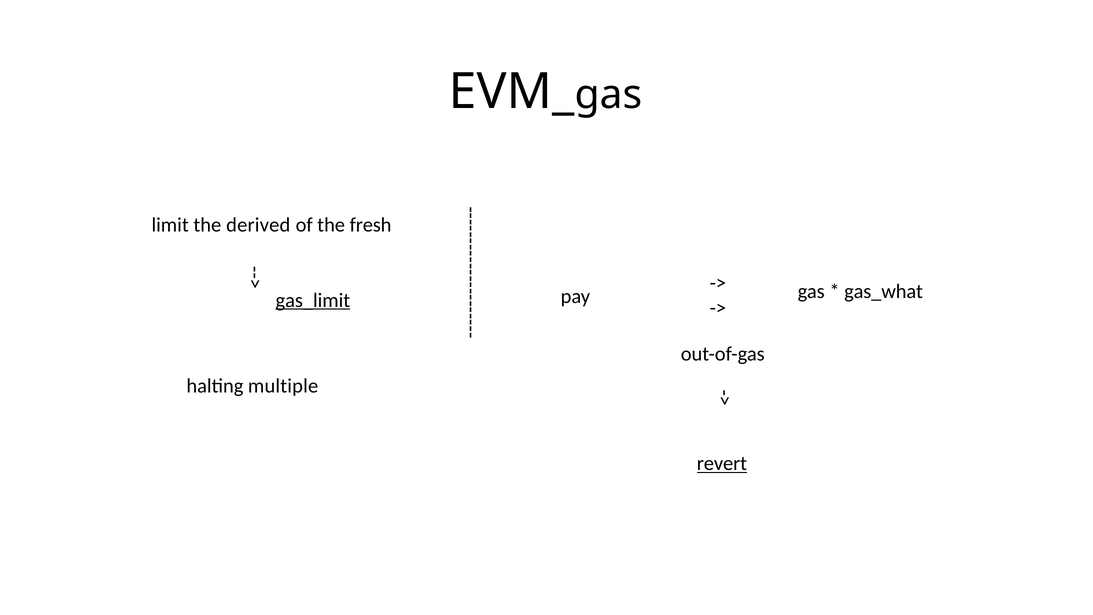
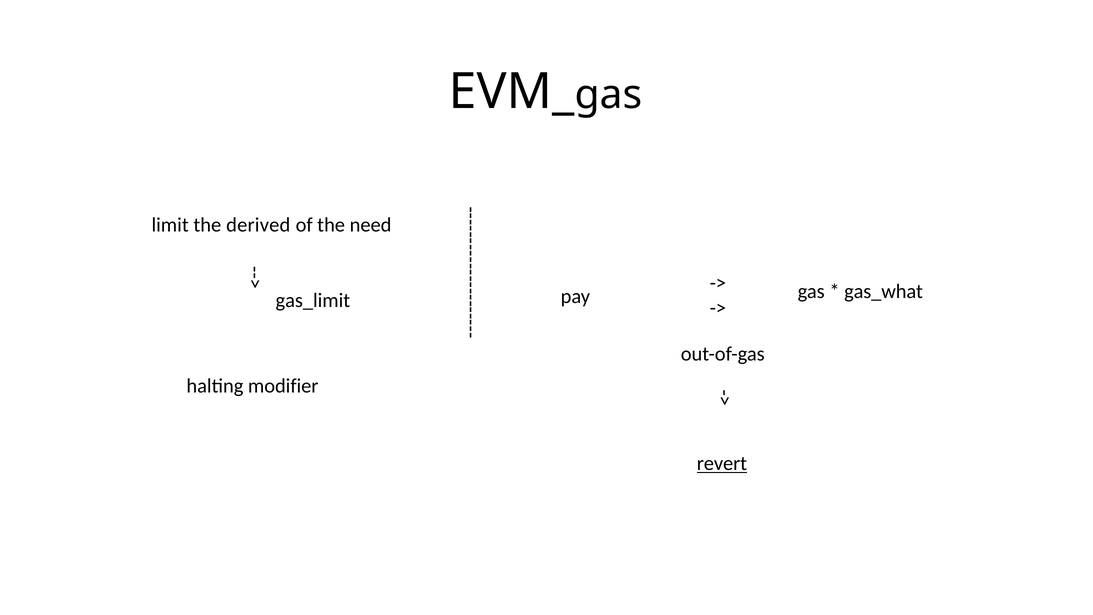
fresh: fresh -> need (371, 225)
gas_limit underline: present -> none (313, 300)
multiple: multiple -> modifier (283, 386)
